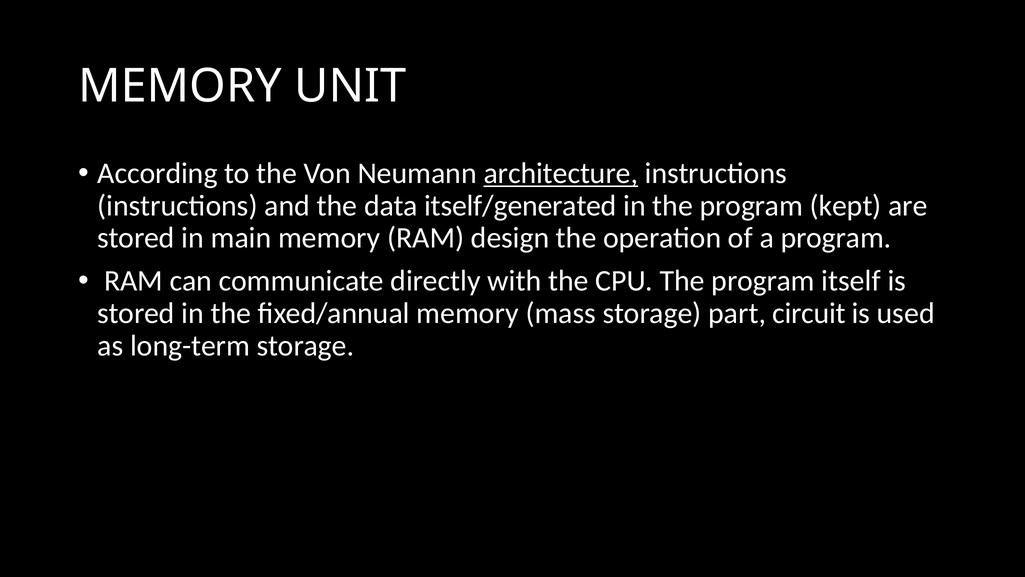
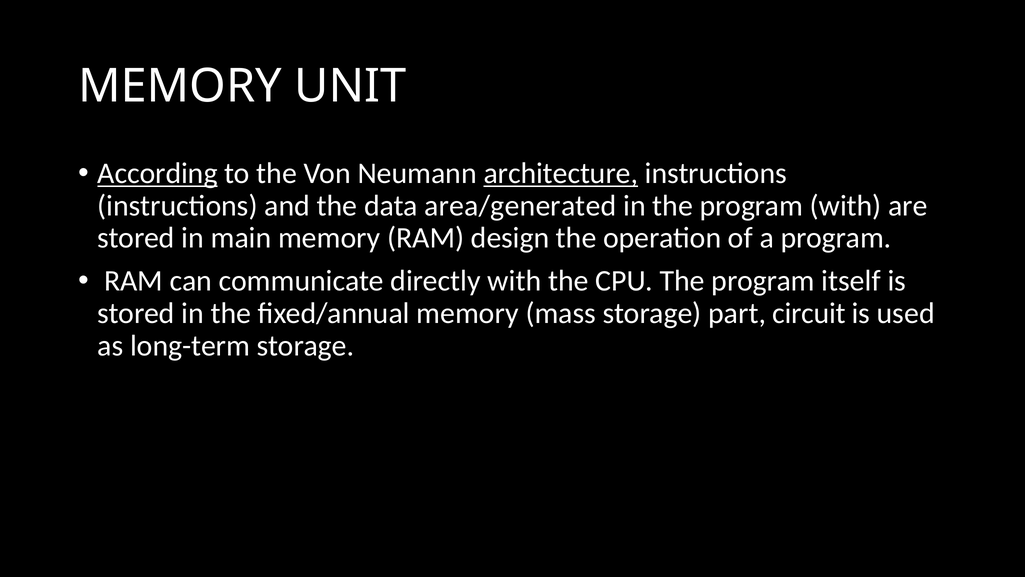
According underline: none -> present (157, 173)
itself/generated: itself/generated -> area/generated (520, 206)
program kept: kept -> with (846, 206)
